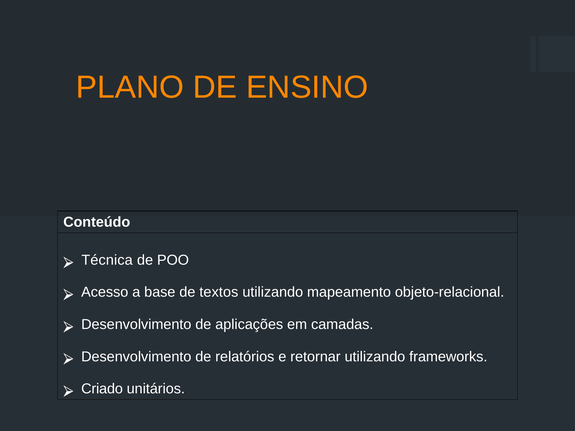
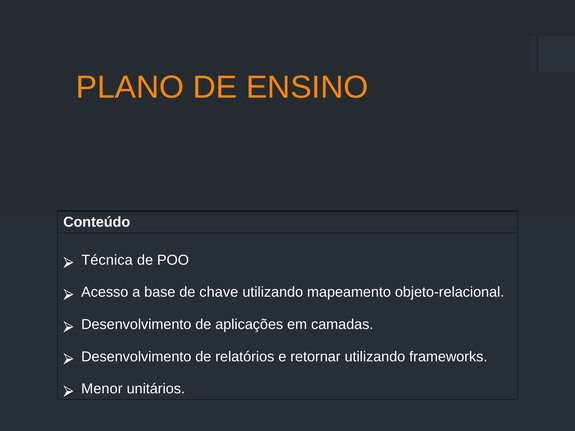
textos: textos -> chave (219, 292)
Criado: Criado -> Menor (102, 389)
